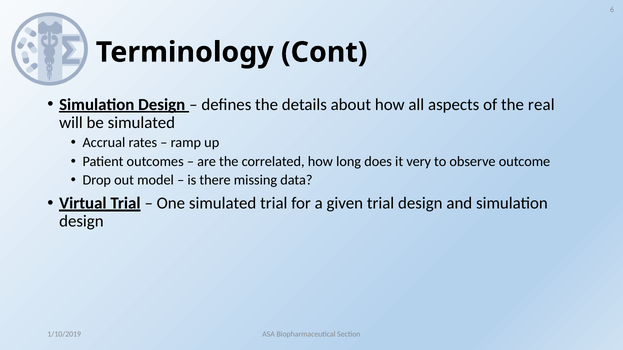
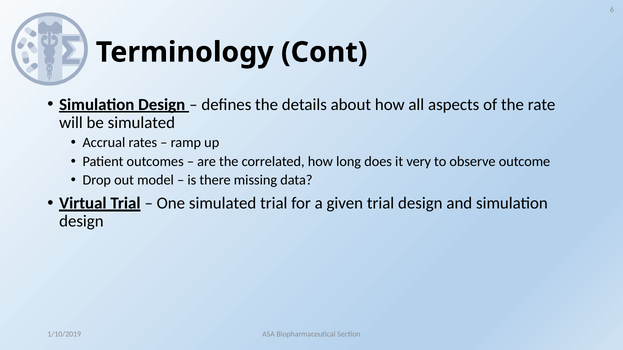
real: real -> rate (542, 105)
